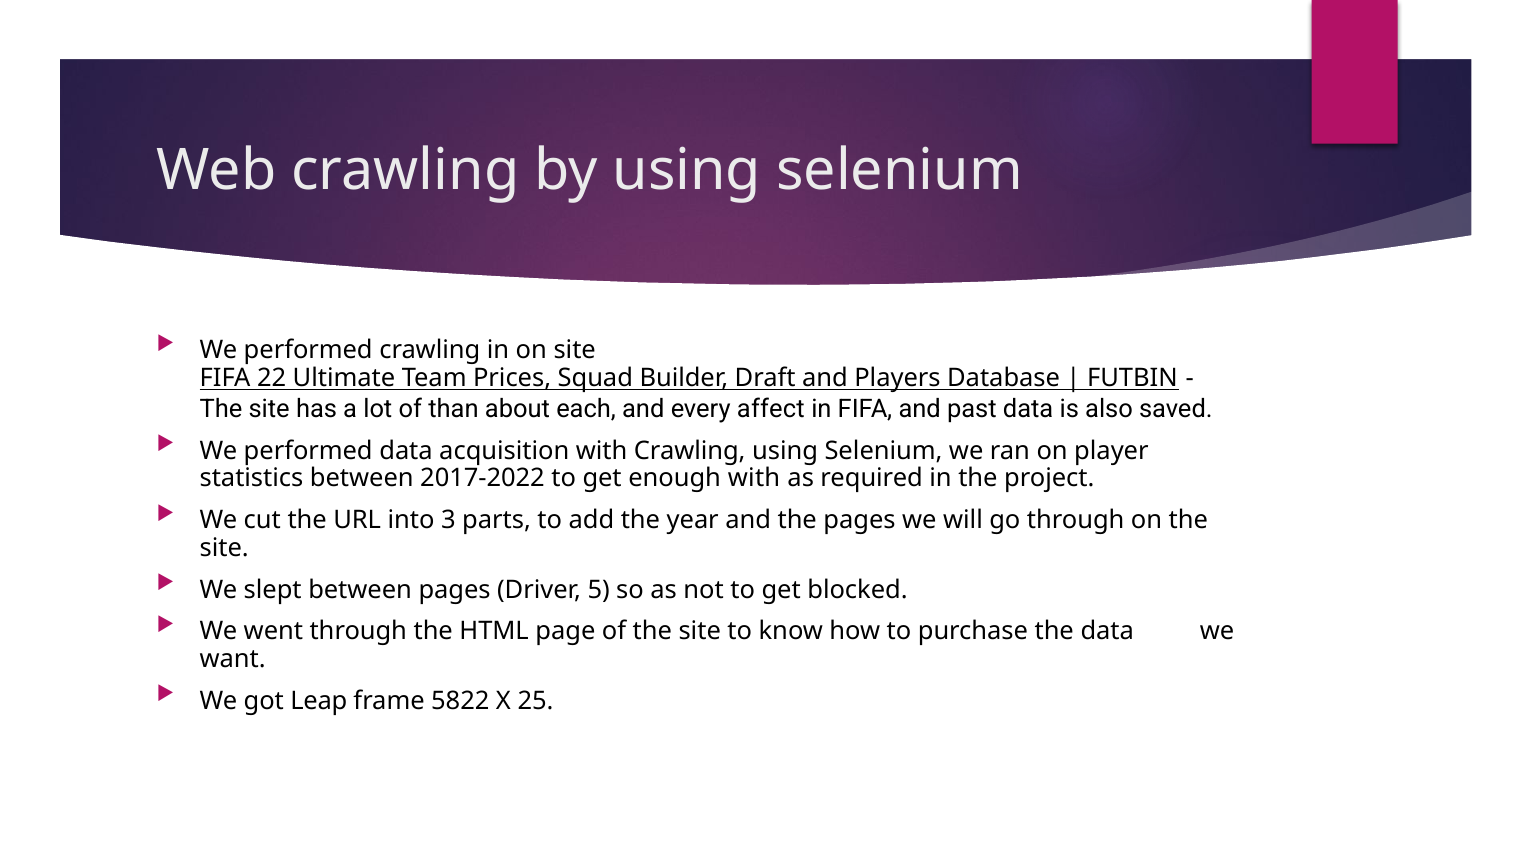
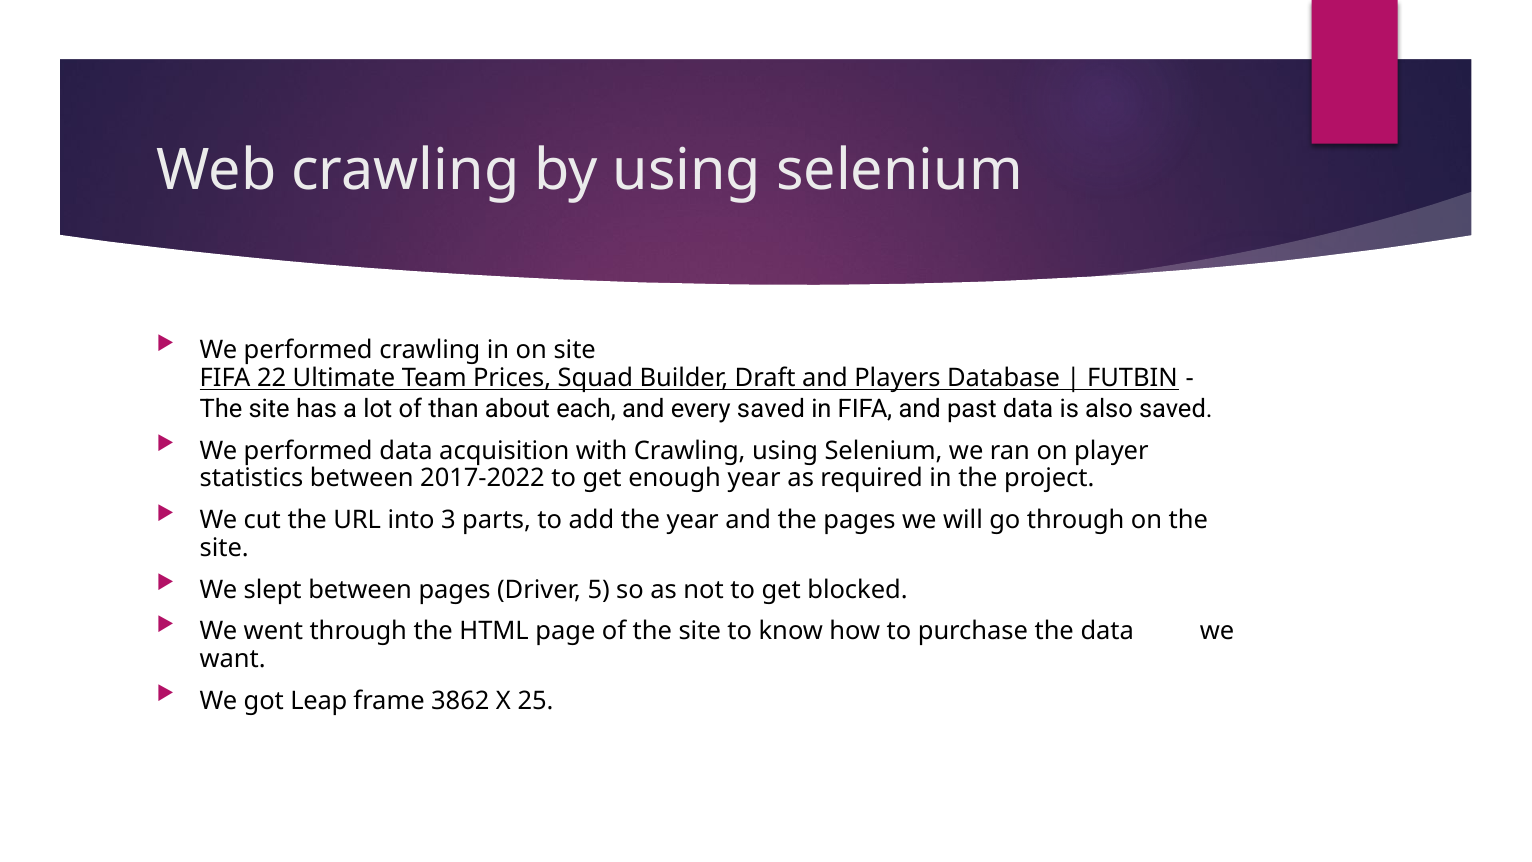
every affect: affect -> saved (771, 409)
enough with: with -> year (754, 478)
5822: 5822 -> 3862 (460, 701)
